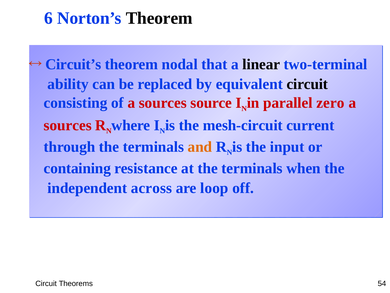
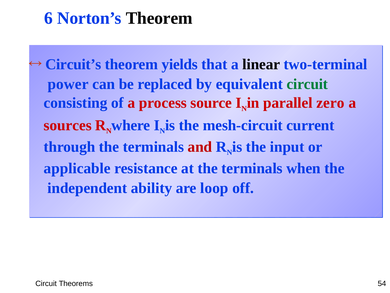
nodal: nodal -> yields (180, 64)
ability: ability -> power (68, 84)
circuit colour: black -> green (307, 84)
of a sources: sources -> process (163, 103)
and colour: orange -> red (200, 147)
containing: containing -> applicable (77, 168)
across: across -> ability (152, 188)
